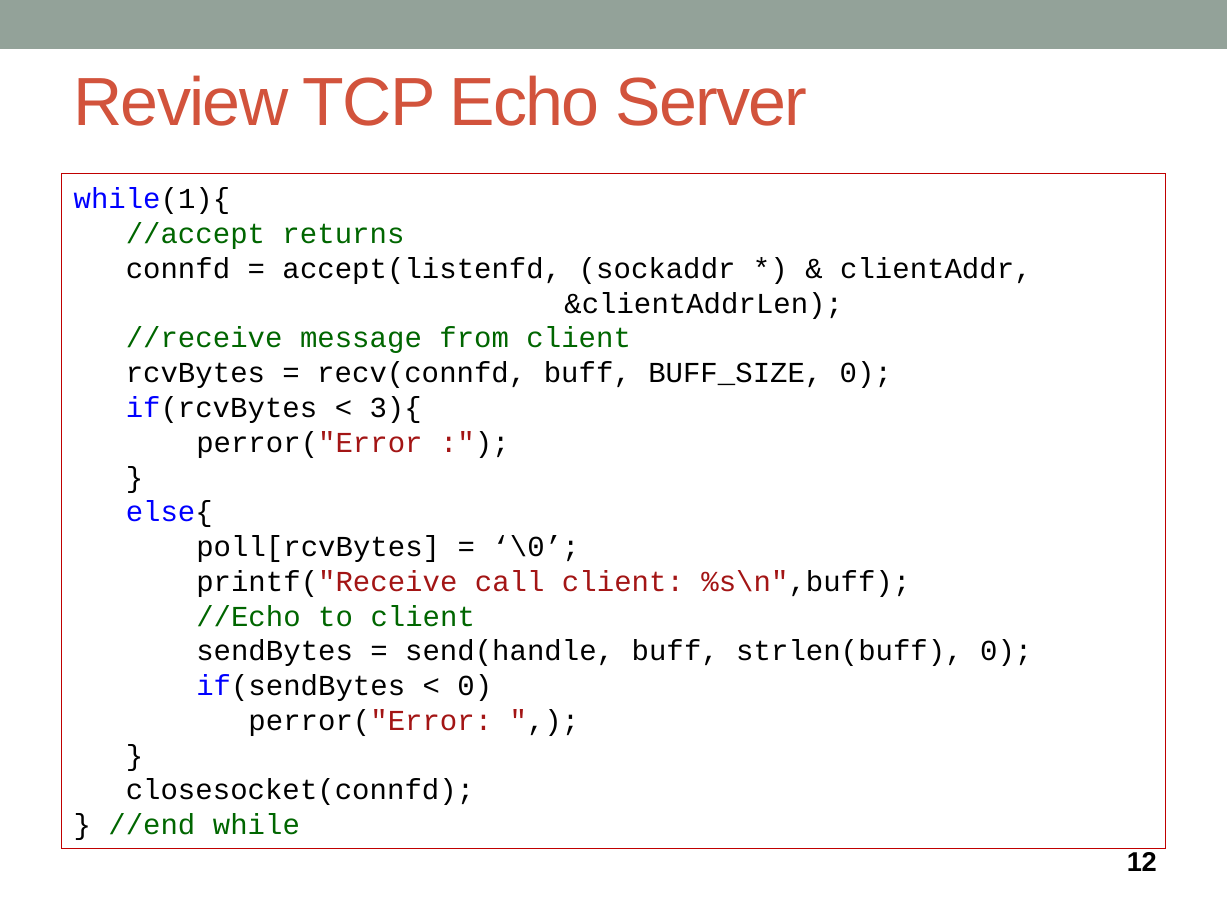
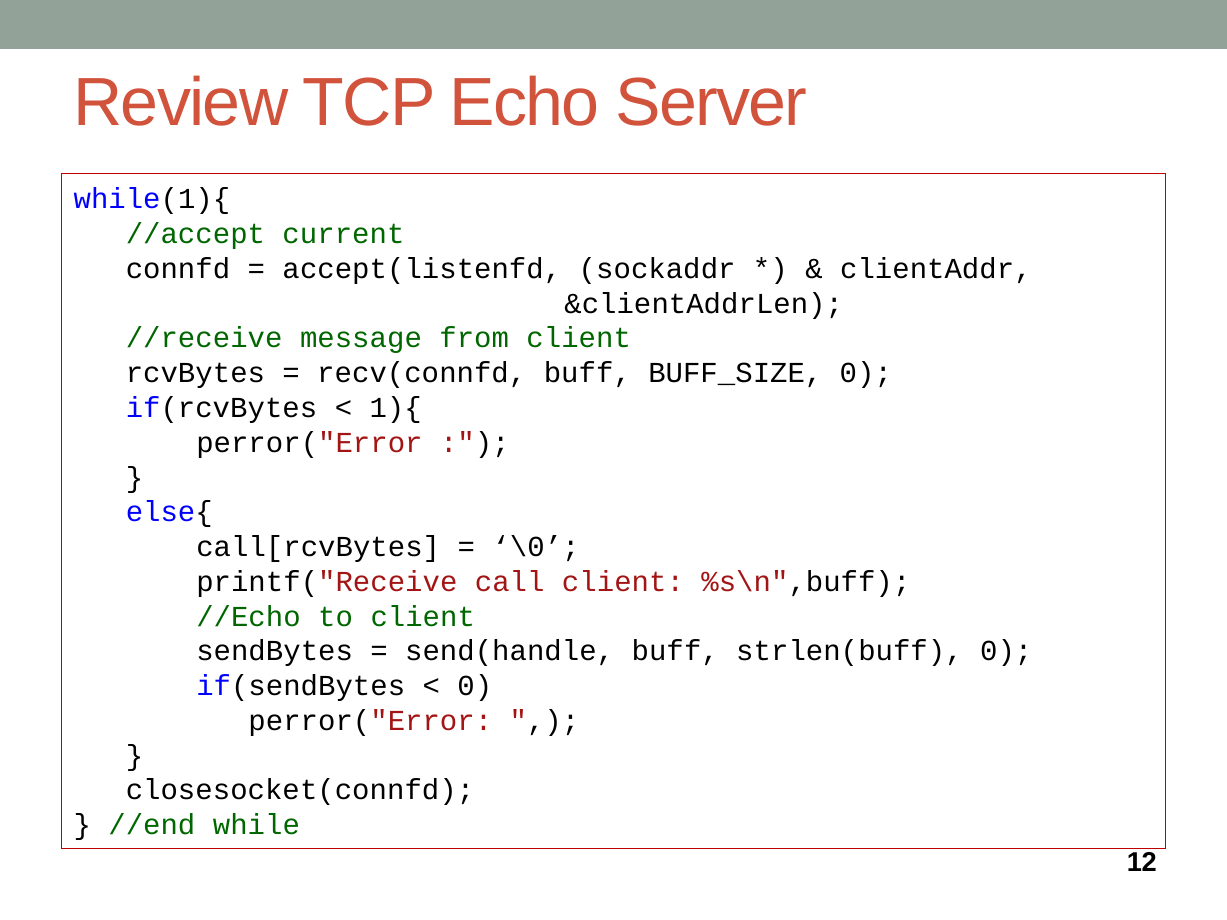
returns: returns -> current (343, 234)
3){: 3){ -> 1){ (396, 408)
poll[rcvBytes: poll[rcvBytes -> call[rcvBytes (318, 547)
